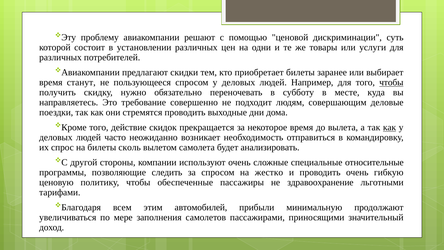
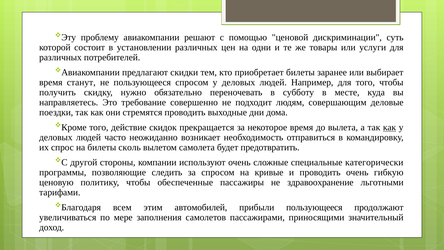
чтобы underline: present -> none (391, 82)
анализировать: анализировать -> предотвратить (270, 147)
относительные: относительные -> категорически (374, 162)
жестко: жестко -> кривые (269, 172)
прибыли минимальную: минимальную -> пользующееся (314, 207)
